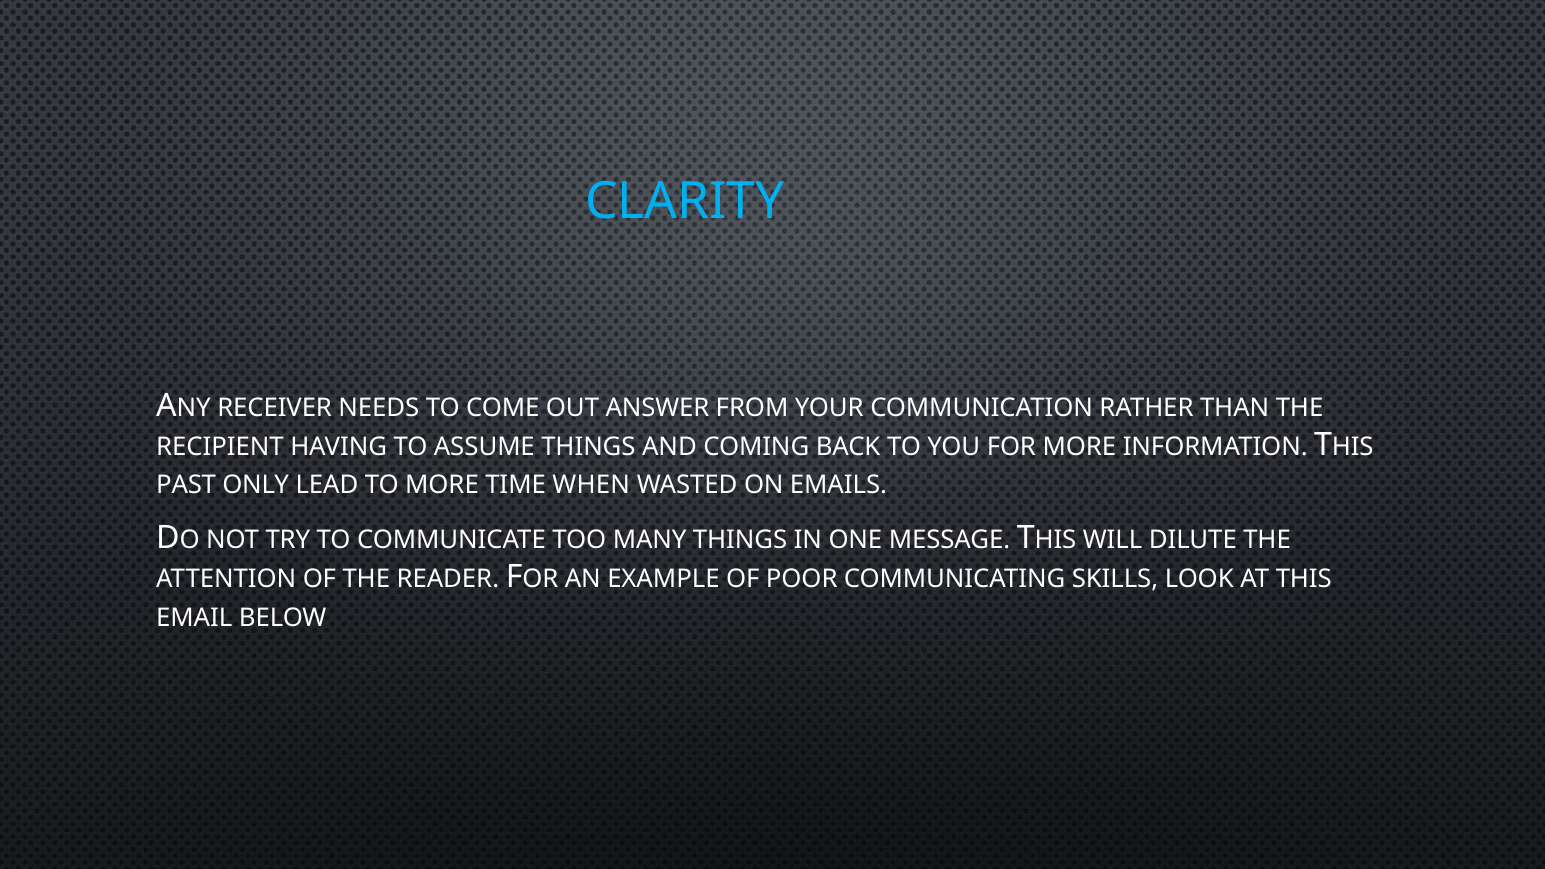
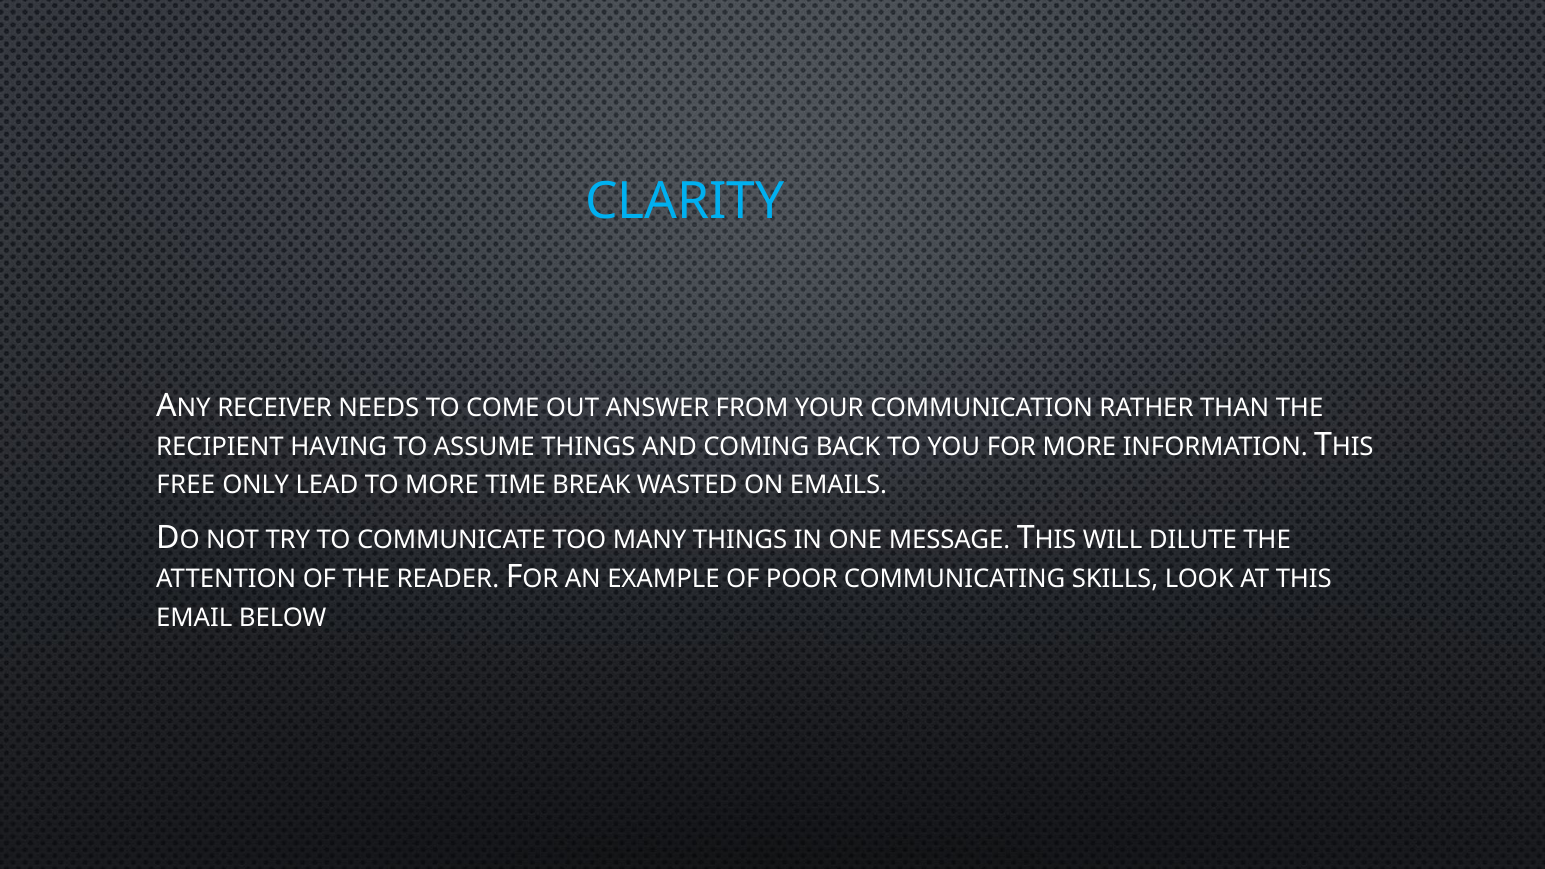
PAST: PAST -> FREE (186, 486)
WHEN: WHEN -> BREAK (591, 486)
